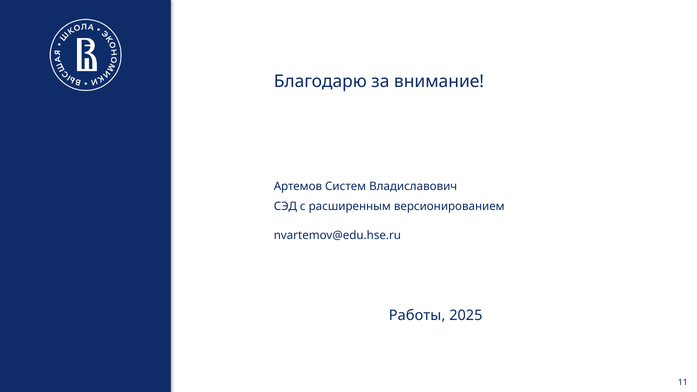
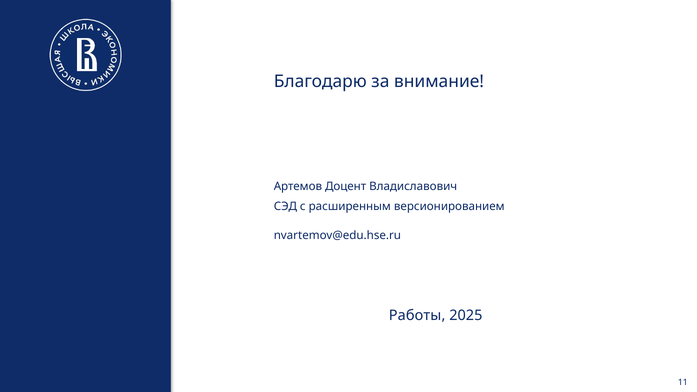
Систем: Систем -> Доцент (346, 187)
